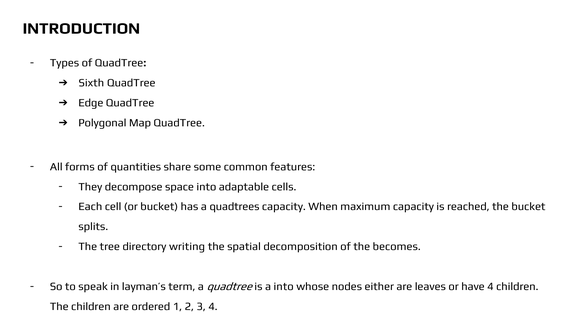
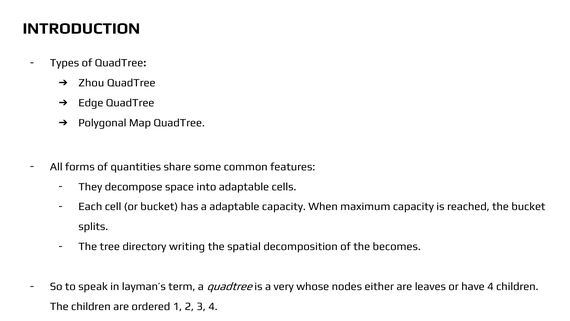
Sixth: Sixth -> Zhou (91, 83)
a quadtrees: quadtrees -> adaptable (234, 206)
a into: into -> very (284, 286)
